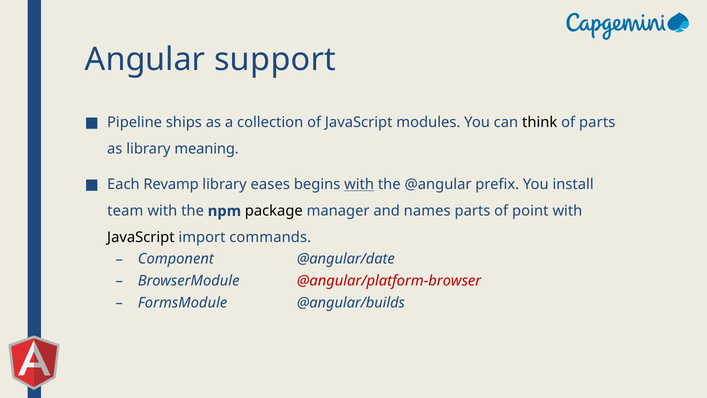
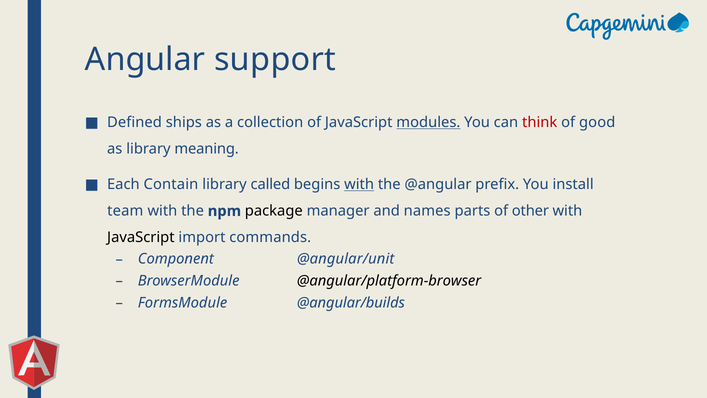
Pipeline: Pipeline -> Defined (135, 122)
modules underline: none -> present (428, 122)
think colour: black -> red (540, 122)
of parts: parts -> good (597, 122)
Revamp: Revamp -> Contain (171, 184)
eases: eases -> called (270, 184)
point: point -> other (530, 211)
@angular/date: @angular/date -> @angular/unit (346, 259)
@angular/platform-browser colour: red -> black (389, 281)
